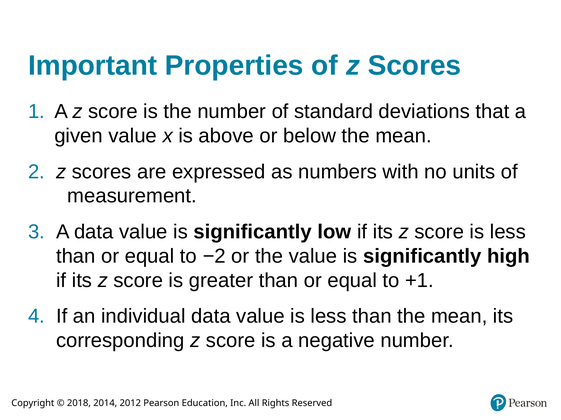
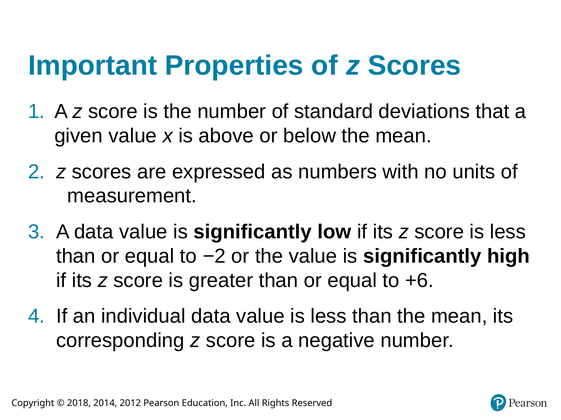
+1: +1 -> +6 (419, 281)
